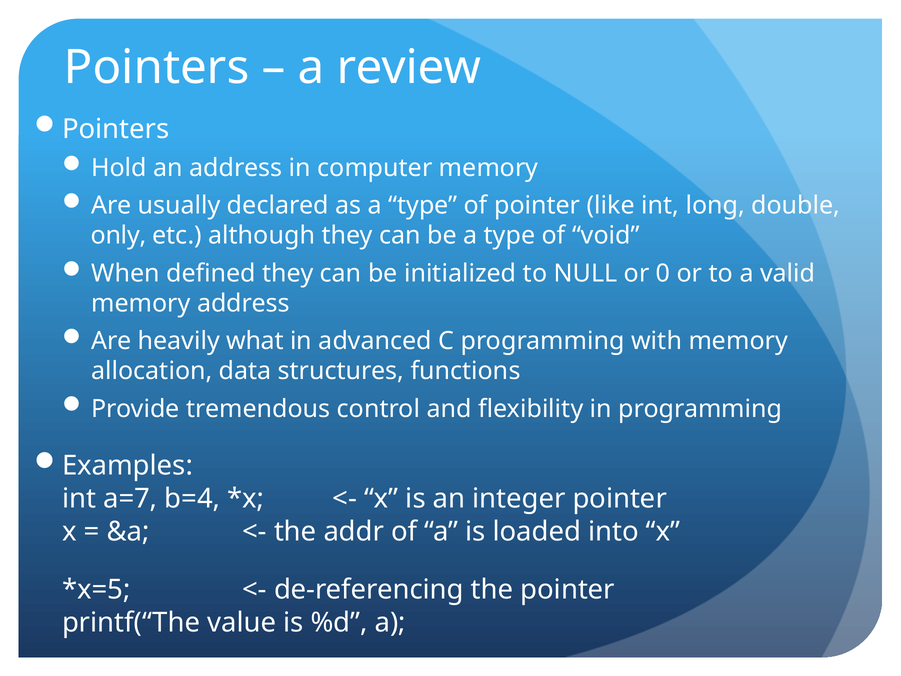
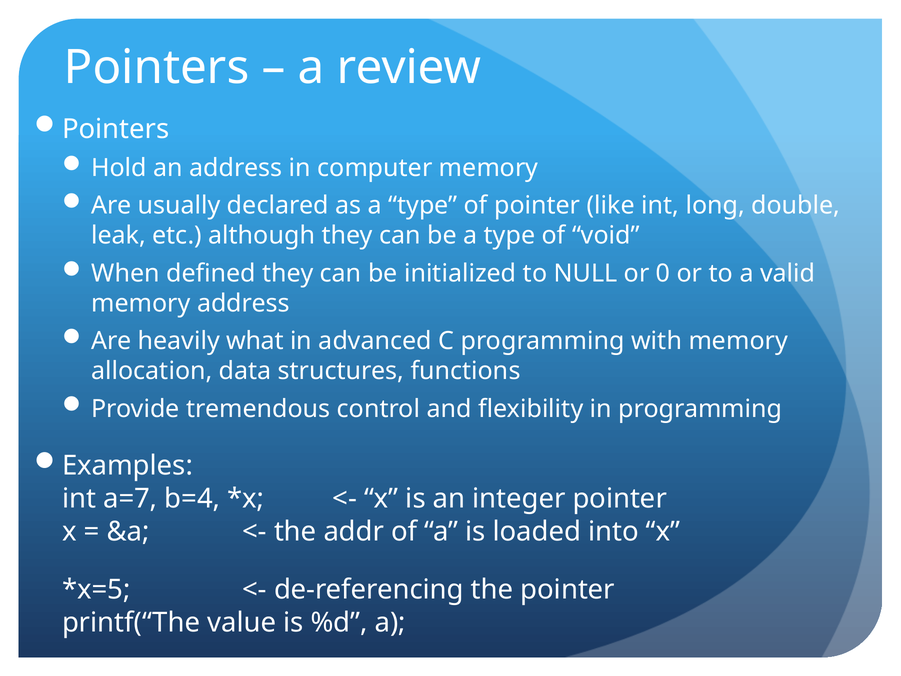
only: only -> leak (119, 236)
